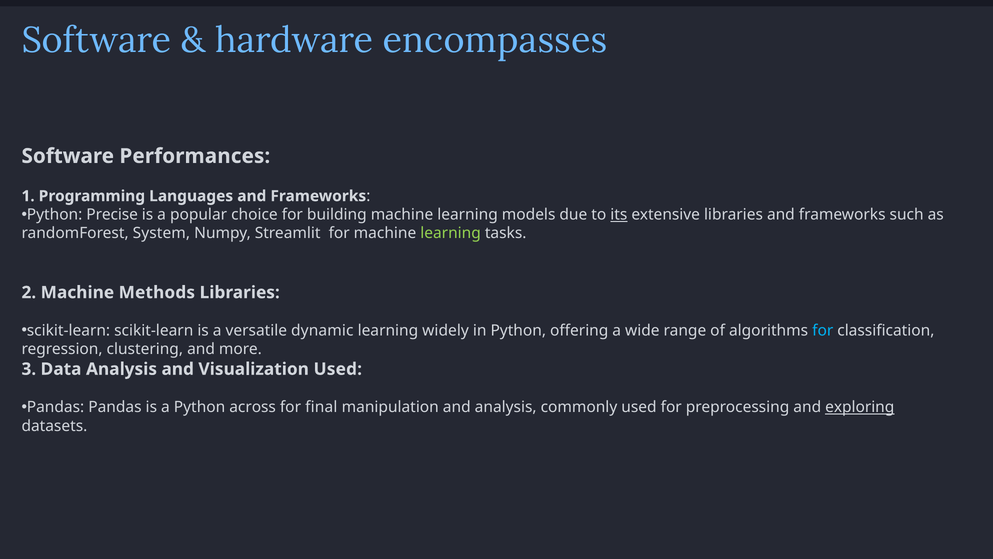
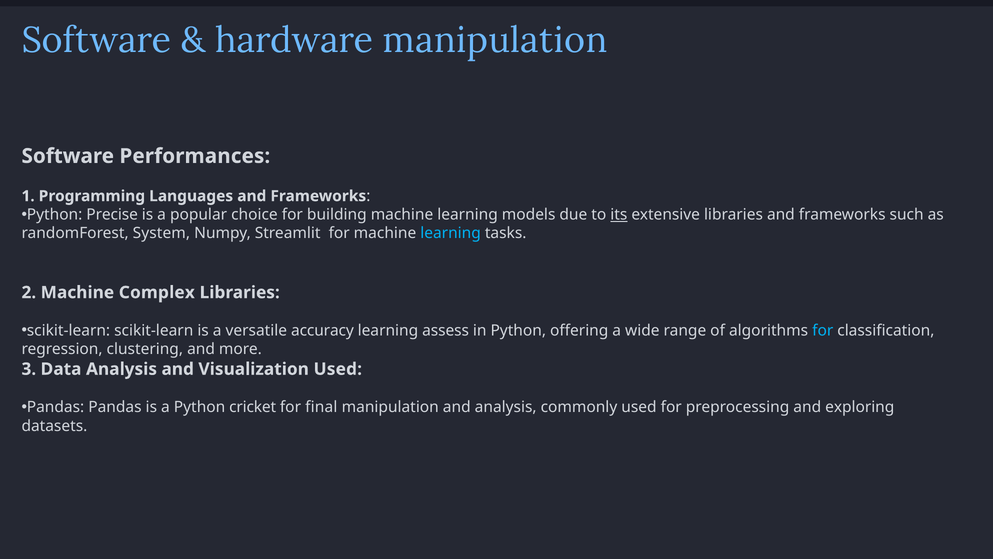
hardware encompasses: encompasses -> manipulation (495, 40)
learning colour: light green -> light blue (451, 233)
Methods: Methods -> Complex (157, 292)
dynamic: dynamic -> accuracy (322, 330)
widely: widely -> assess (446, 330)
across: across -> cricket (253, 407)
exploring underline: present -> none (860, 407)
